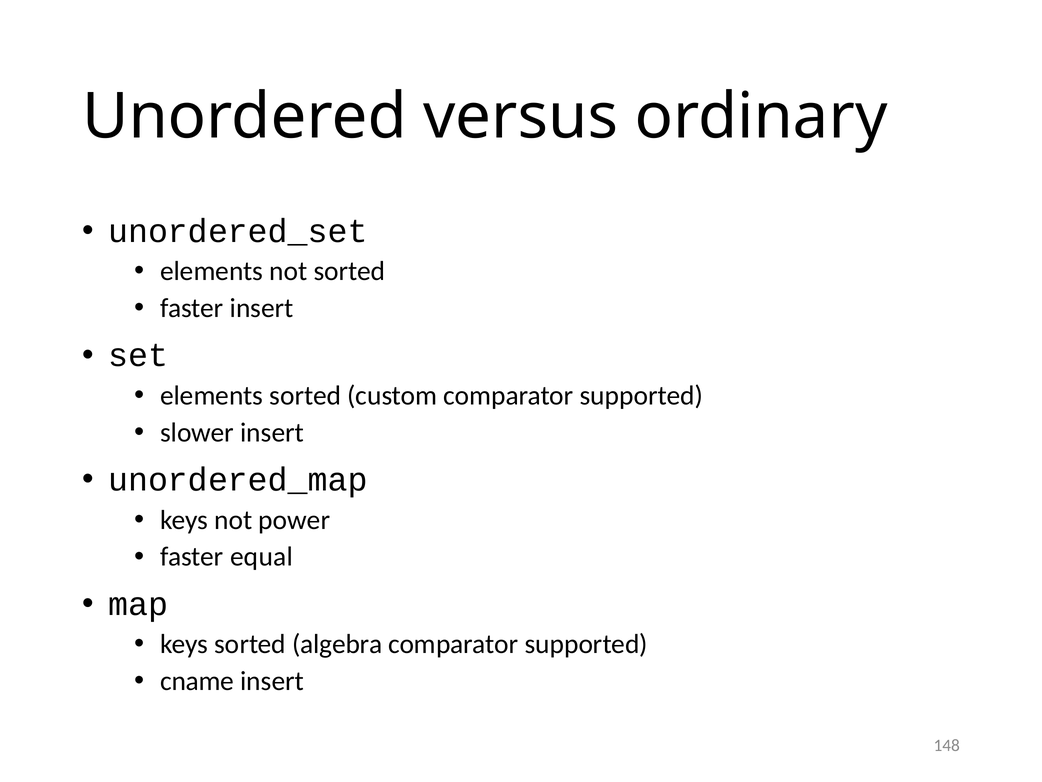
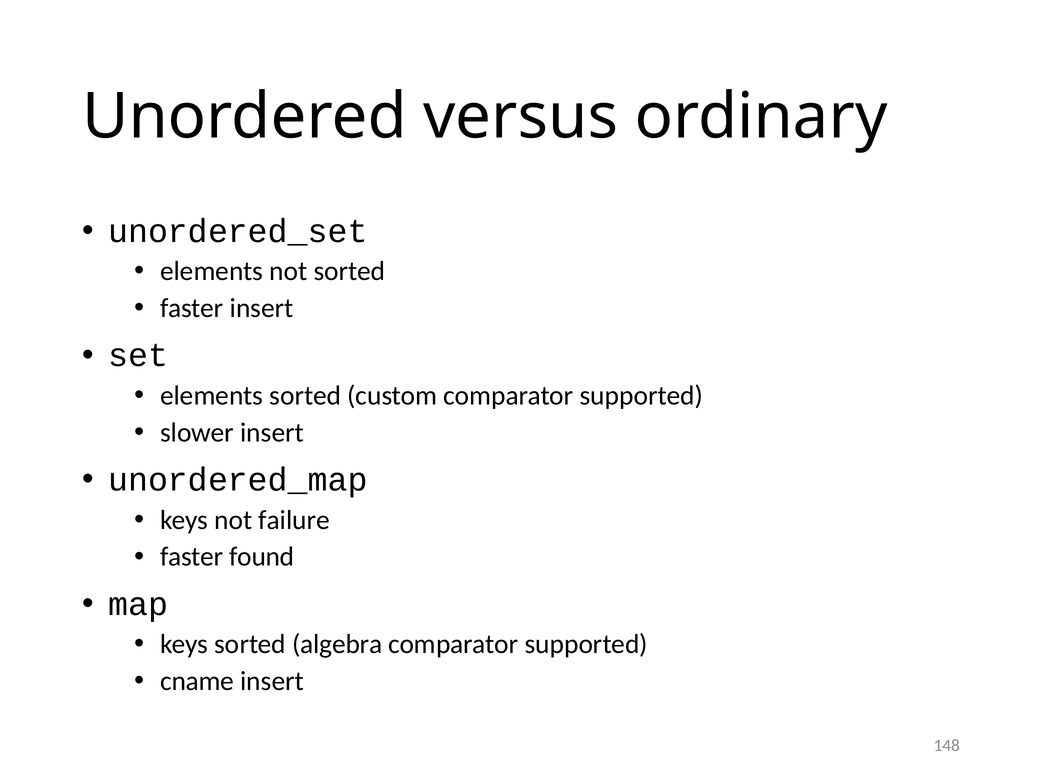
power: power -> failure (294, 520)
equal: equal -> found (262, 557)
